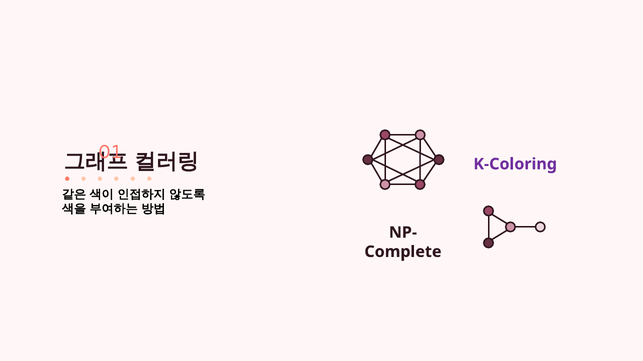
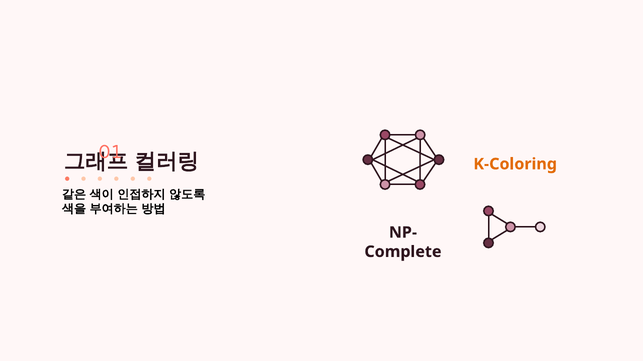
K-Coloring colour: purple -> orange (515, 164)
